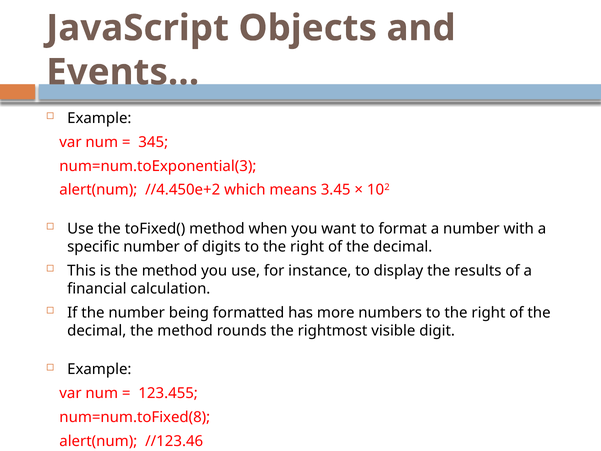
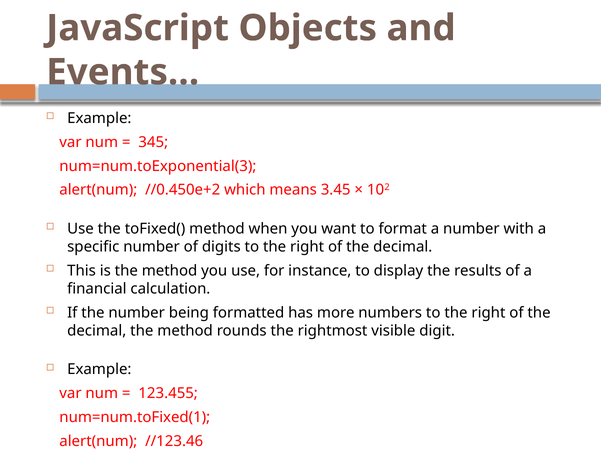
//4.450e+2: //4.450e+2 -> //0.450e+2 (183, 190)
num=num.toFixed(8: num=num.toFixed(8 -> num=num.toFixed(1 (135, 417)
